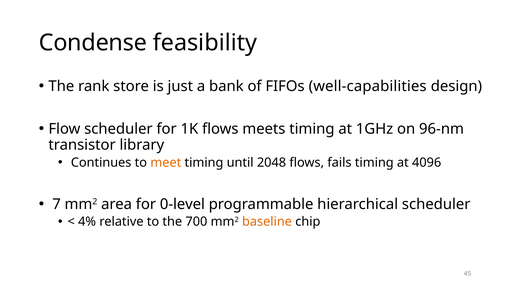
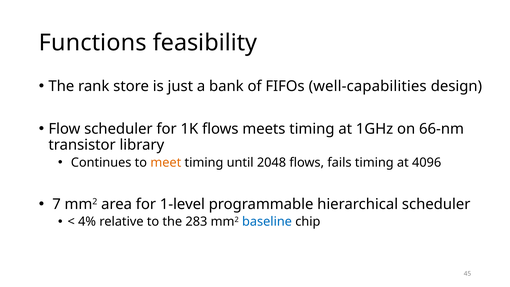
Condense: Condense -> Functions (93, 43)
96-nm: 96-nm -> 66-nm (442, 129)
0-level: 0-level -> 1-level (182, 204)
700: 700 -> 283 (196, 222)
baseline colour: orange -> blue (267, 222)
